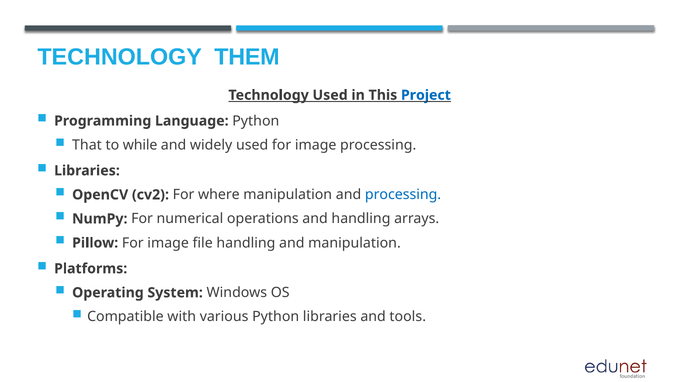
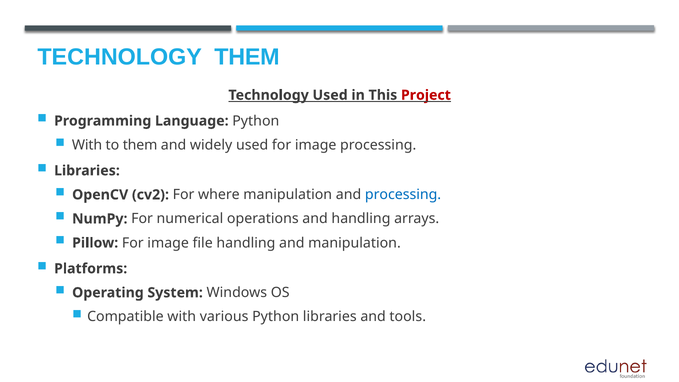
Project colour: blue -> red (426, 95)
That: That -> With (87, 145)
to while: while -> them (140, 145)
